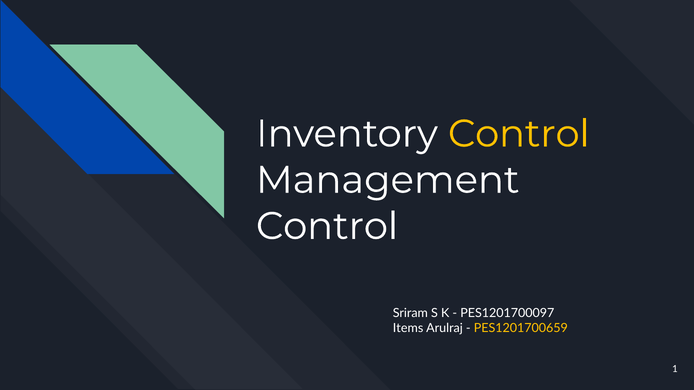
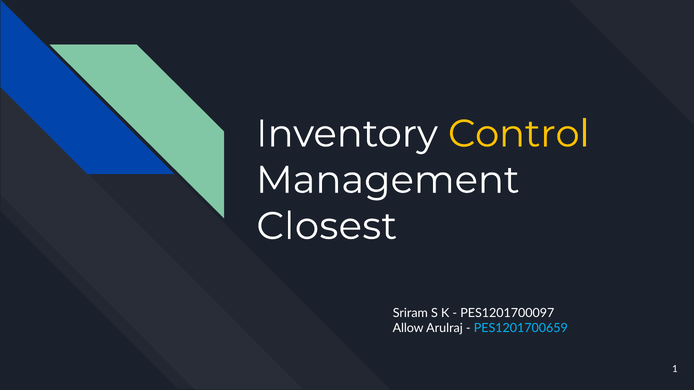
Control: Control -> Closest (327, 226)
Items: Items -> Allow (408, 328)
PES1201700659 colour: yellow -> light blue (521, 328)
